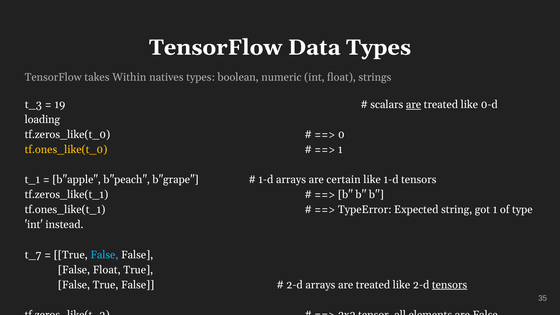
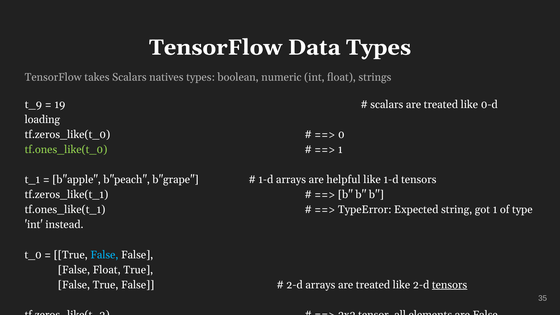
takes Within: Within -> Scalars (129, 77)
t_3: t_3 -> t_9 (33, 105)
are underline: present -> none (413, 105)
tf.ones_like(t_0 colour: yellow -> light green (66, 150)
certain: certain -> helpful (344, 180)
t_7: t_7 -> t_0 (33, 255)
